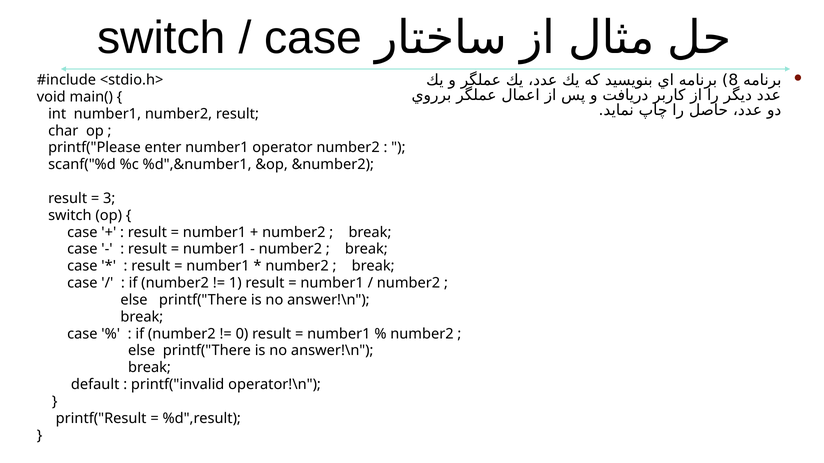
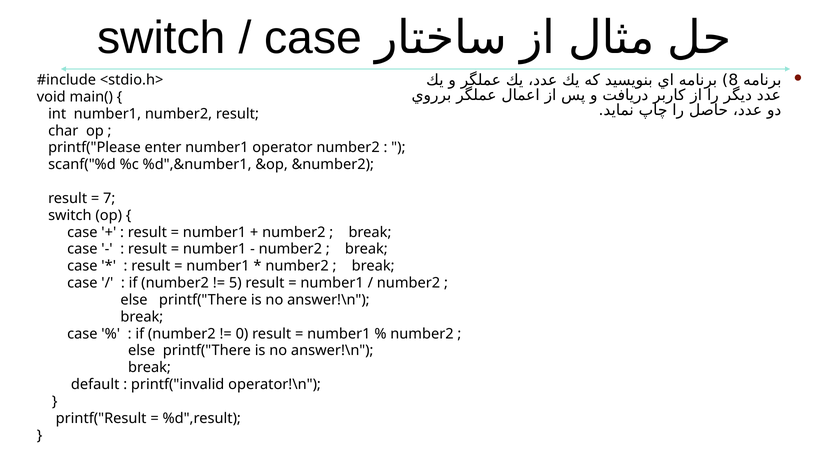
3: 3 -> 7 (109, 199)
1: 1 -> 5 (235, 283)
